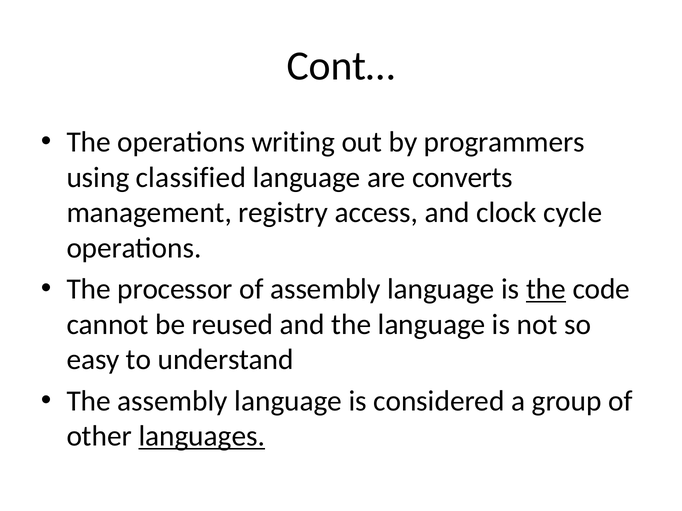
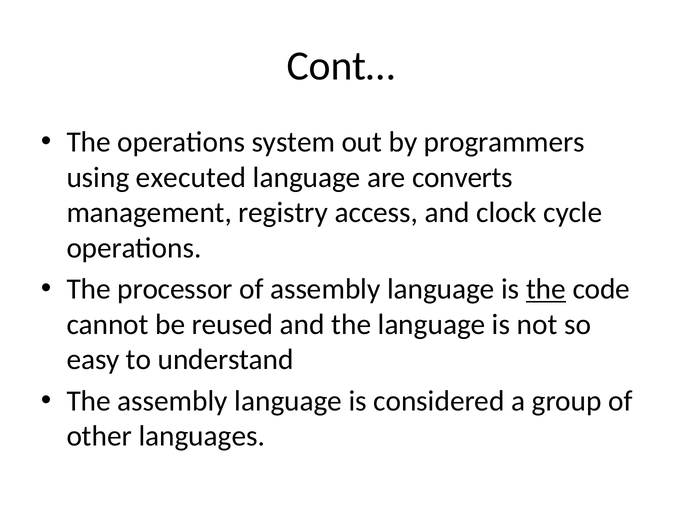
writing: writing -> system (293, 142)
classified: classified -> executed (191, 178)
languages underline: present -> none (202, 437)
